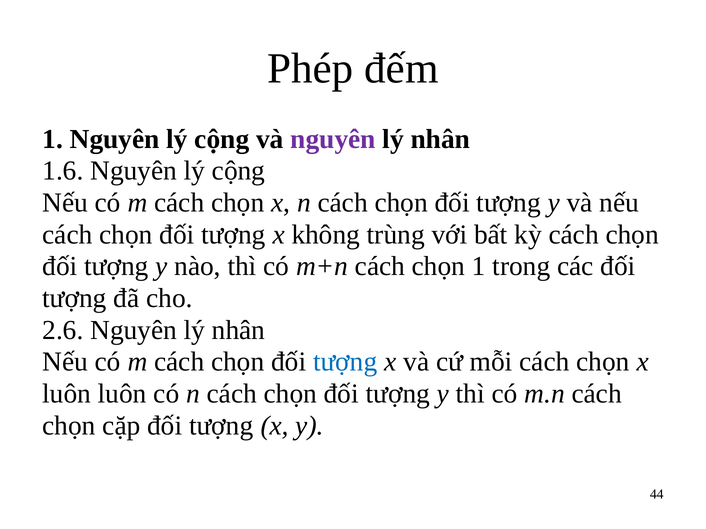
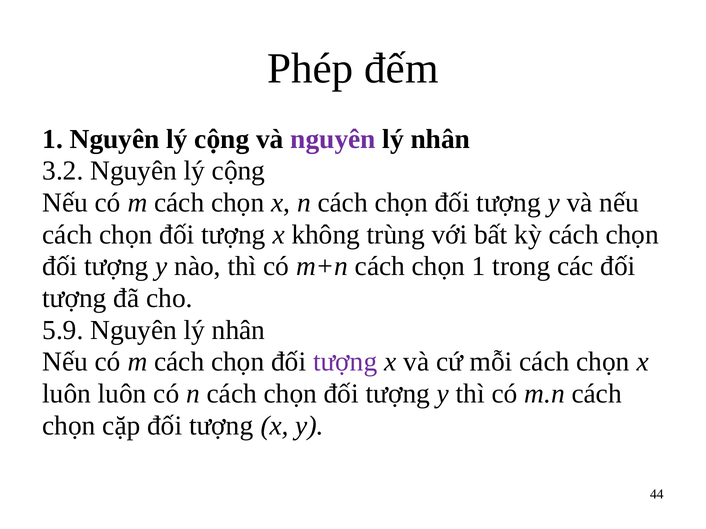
1.6: 1.6 -> 3.2 (63, 171)
2.6: 2.6 -> 5.9 (63, 330)
tượng colour: blue -> purple (345, 362)
